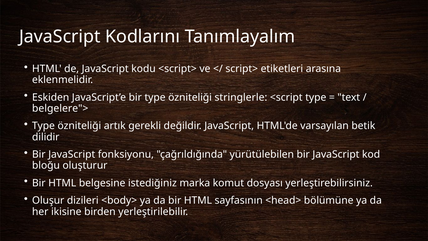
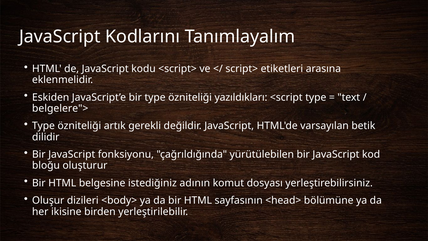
stringlerle: stringlerle -> yazıldıkları (241, 97)
marka: marka -> adının (195, 183)
